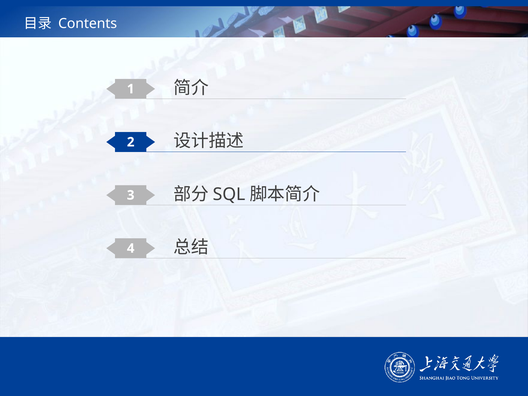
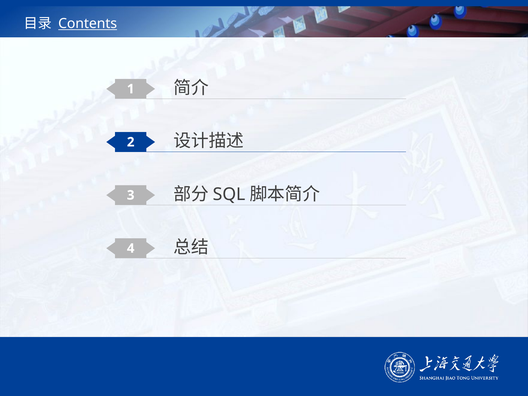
Contents underline: none -> present (88, 24)
